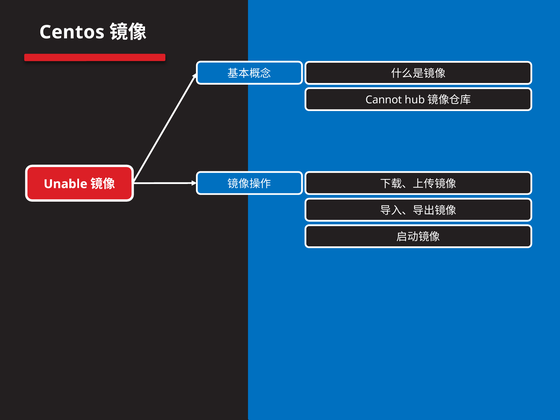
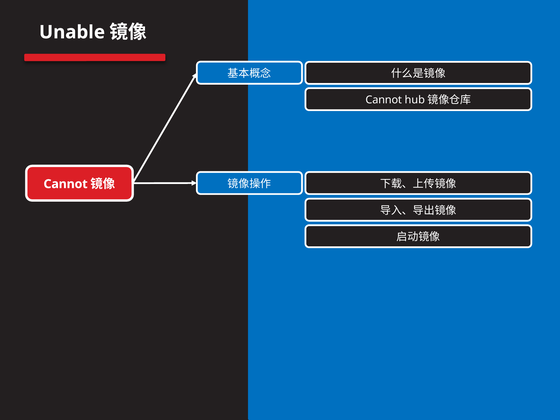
Centos: Centos -> Unable (72, 32)
Unable: Unable -> Cannot (66, 184)
